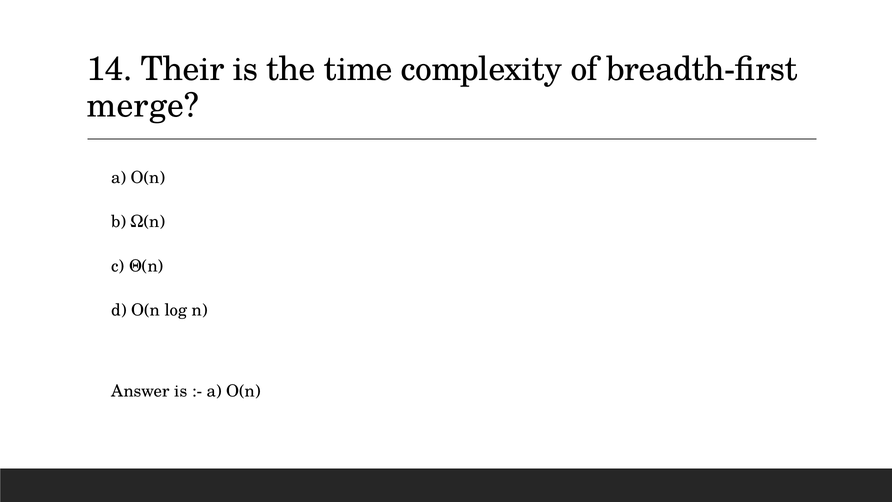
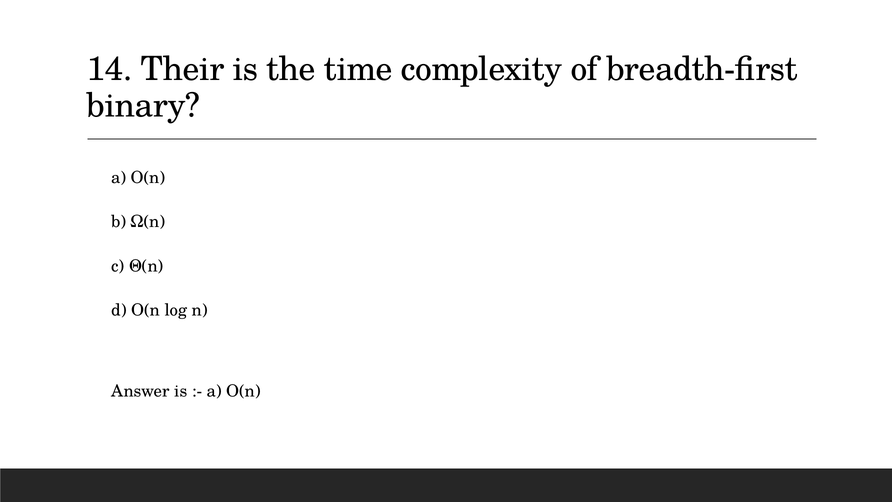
merge: merge -> binary (143, 105)
